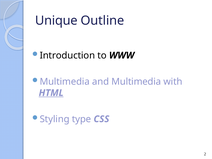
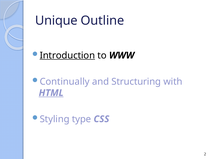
Introduction underline: none -> present (67, 55)
Multimedia: Multimedia -> Continually (65, 82)
and Multimedia: Multimedia -> Structuring (136, 82)
